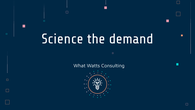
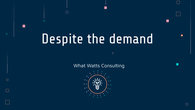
Science: Science -> Despite (62, 39)
